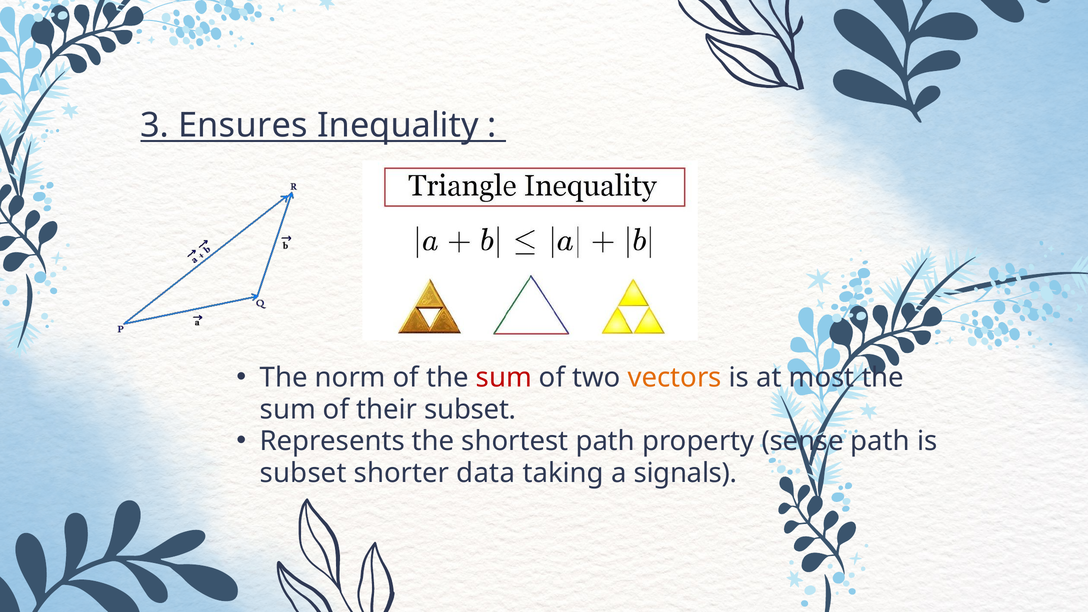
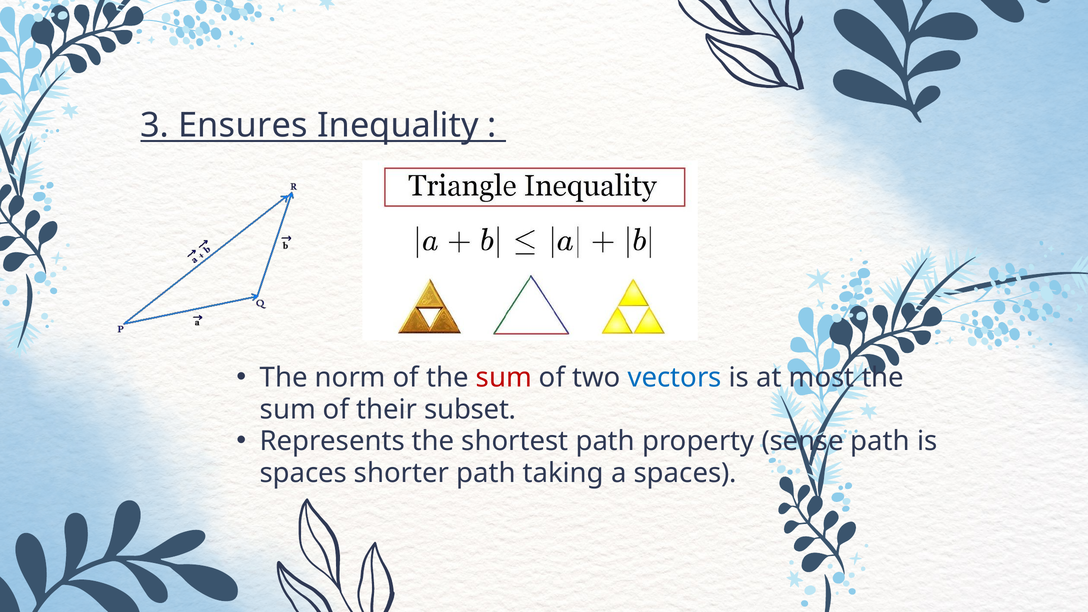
vectors colour: orange -> blue (675, 378)
subset: subset -> spaces (303, 473)
shorter data: data -> path (486, 473)
a signals: signals -> spaces (685, 473)
